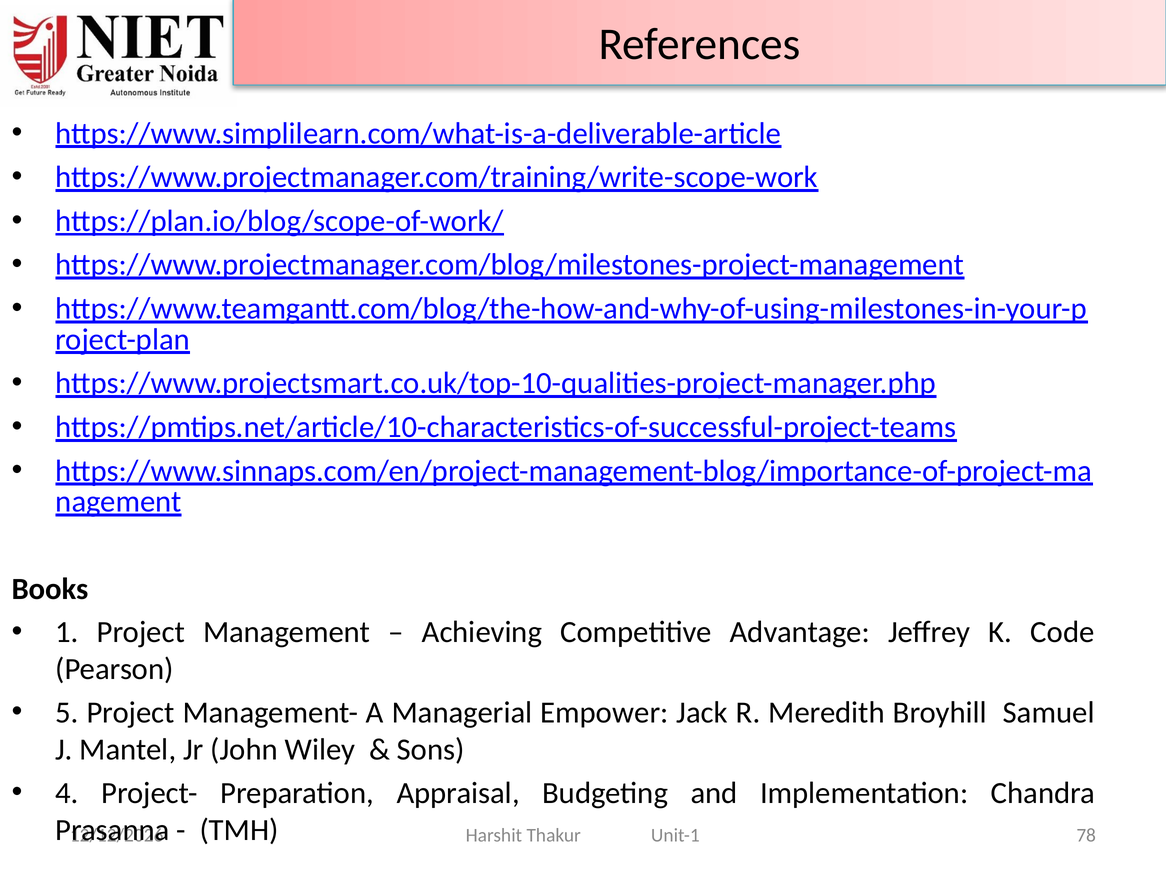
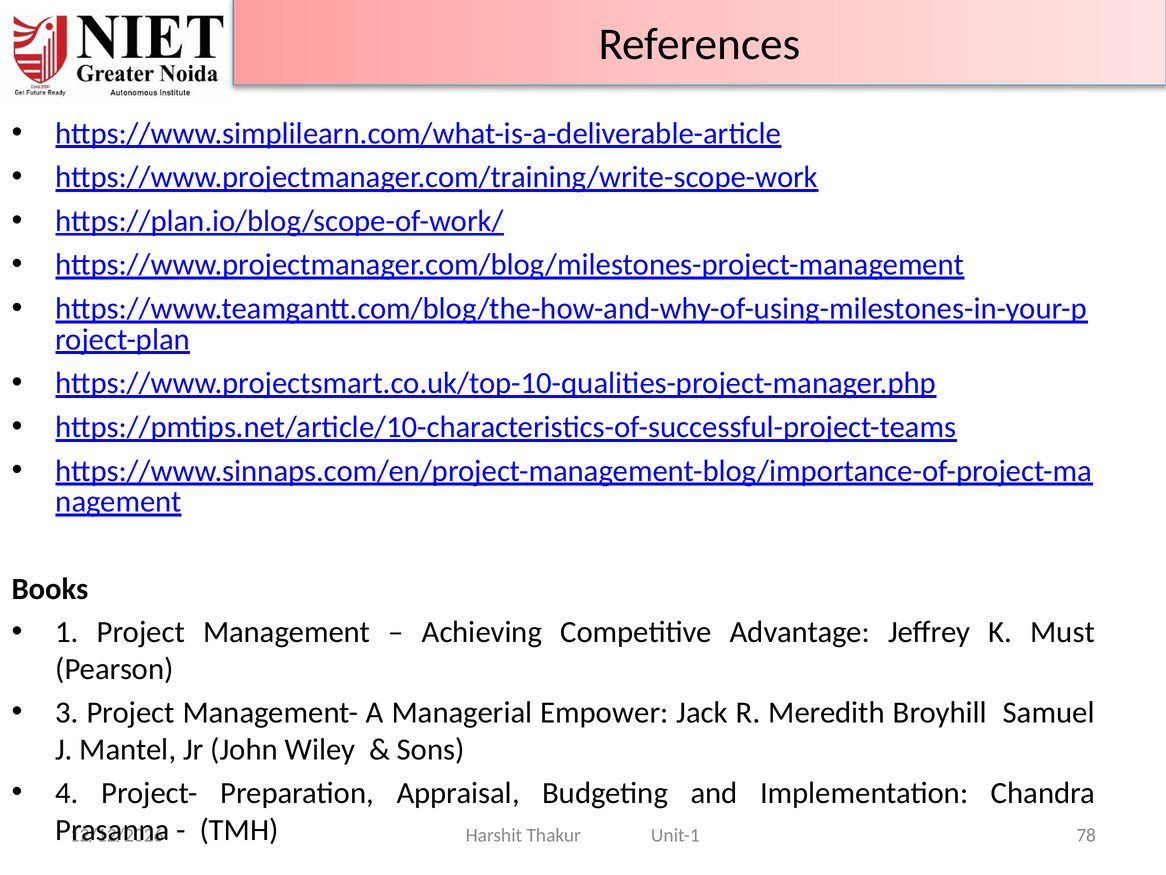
Code: Code -> Must (1062, 632)
5: 5 -> 3 (67, 712)
